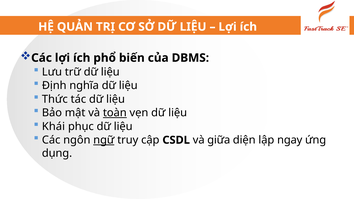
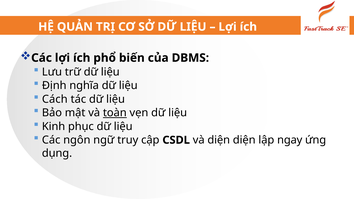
Thức: Thức -> Cách (55, 99)
Khái: Khái -> Kinh (54, 127)
ngữ underline: present -> none (104, 140)
và giữa: giữa -> diện (219, 140)
